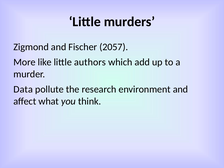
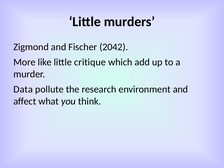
2057: 2057 -> 2042 (114, 47)
authors: authors -> critique (90, 62)
